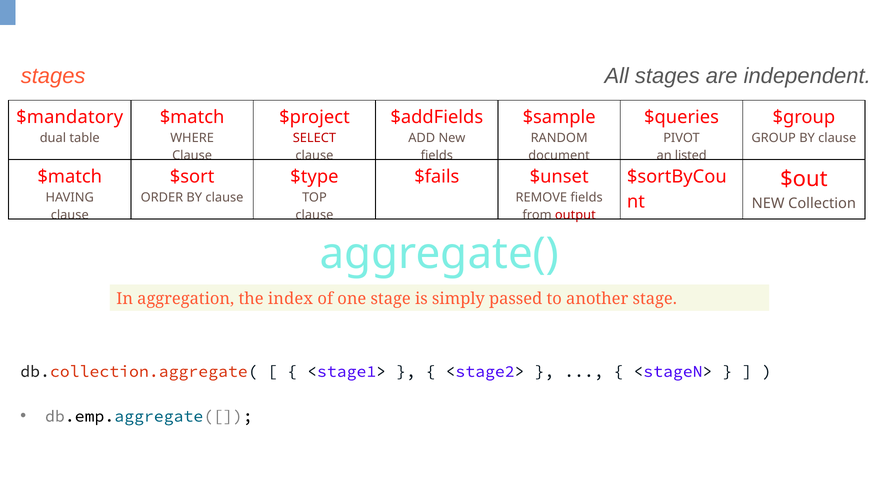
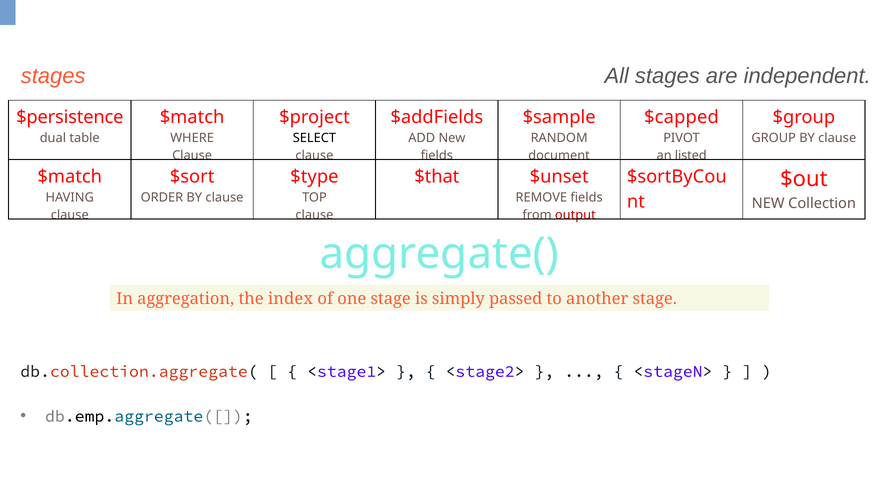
$mandatory: $mandatory -> $persistence (70, 117)
$queries: $queries -> $capped (681, 117)
SELECT colour: red -> black (314, 138)
$fails: $fails -> $that (437, 177)
